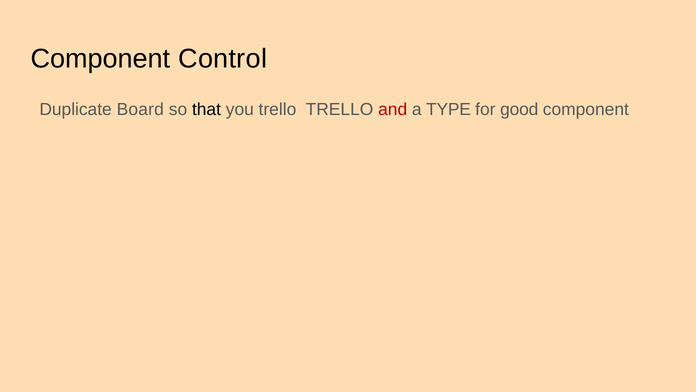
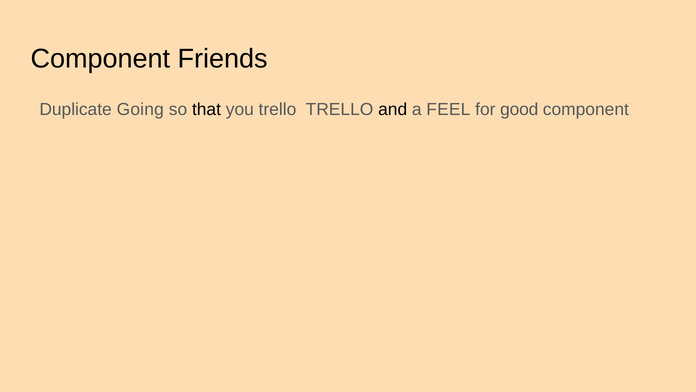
Control: Control -> Friends (223, 59)
Board: Board -> Going (140, 109)
and colour: red -> black (393, 109)
TYPE: TYPE -> FEEL (448, 109)
